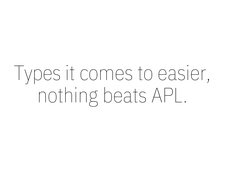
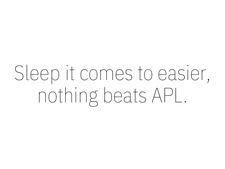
Types: Types -> Sleep (37, 73)
